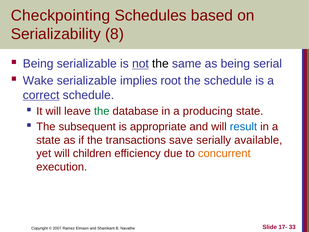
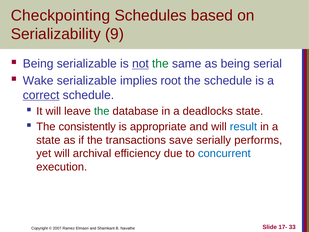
8: 8 -> 9 (115, 34)
the colour: black -> green (160, 64)
producing: producing -> deadlocks (208, 111)
subsequent: subsequent -> consistently (87, 127)
available: available -> performs (258, 140)
children: children -> archival (92, 153)
concurrent colour: orange -> blue (224, 153)
